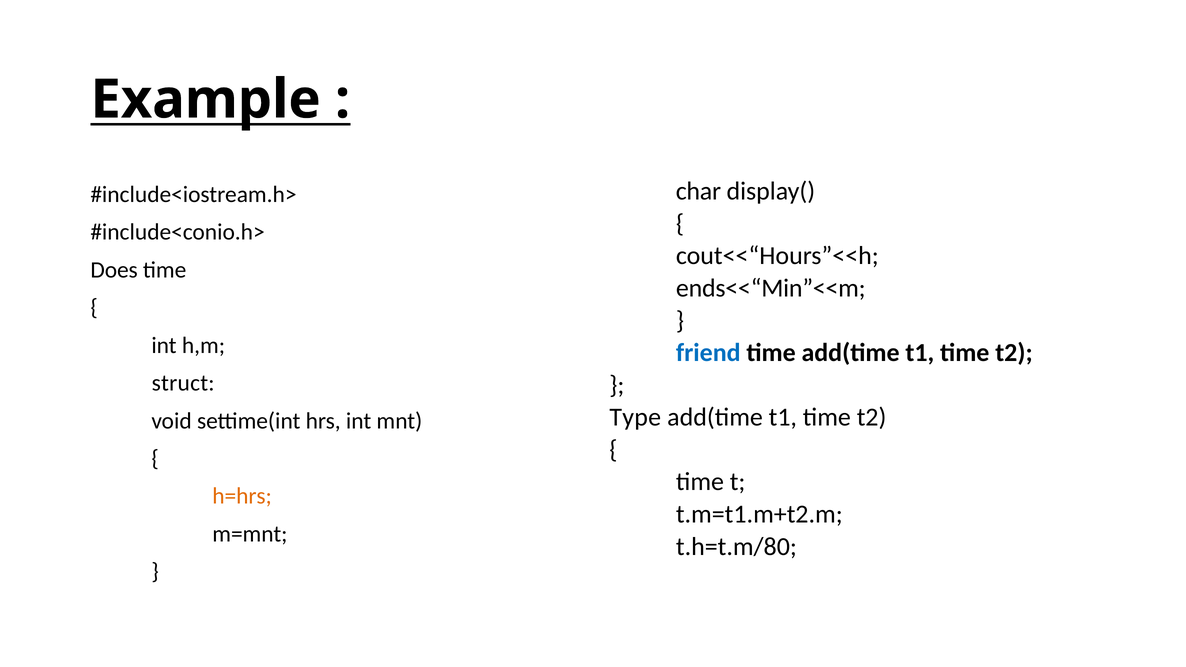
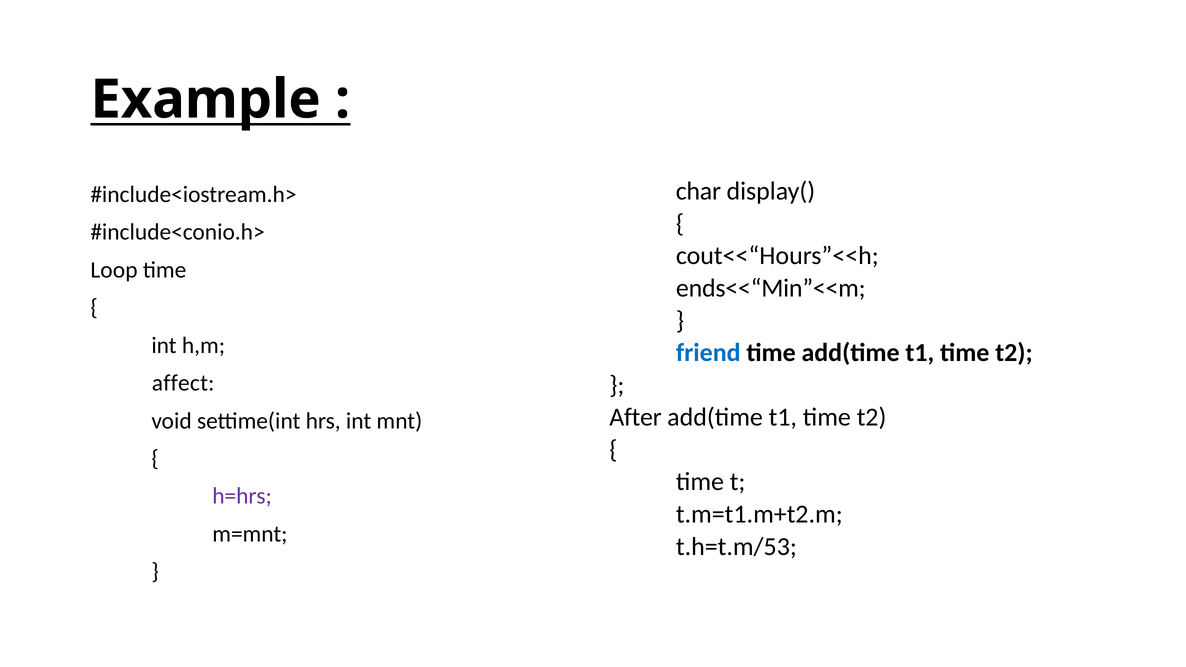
Does: Does -> Loop (114, 270)
struct: struct -> affect (183, 383)
Type: Type -> After (636, 417)
h=hrs colour: orange -> purple (242, 496)
t.h=t.m/80: t.h=t.m/80 -> t.h=t.m/53 (736, 547)
